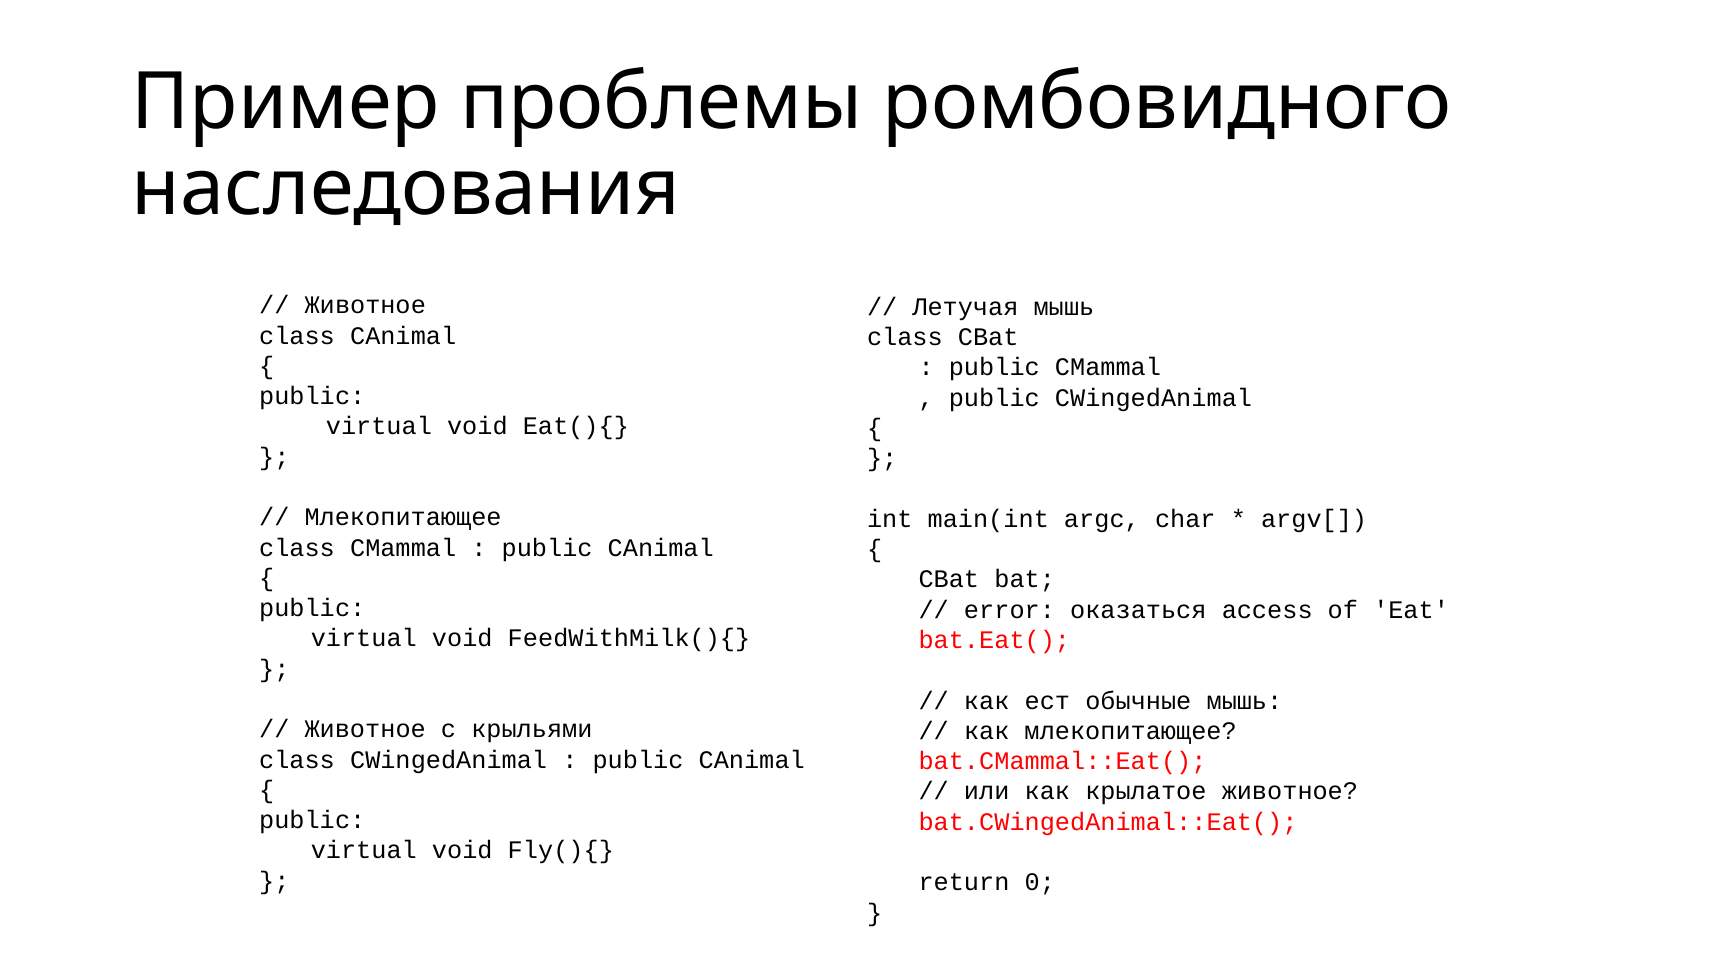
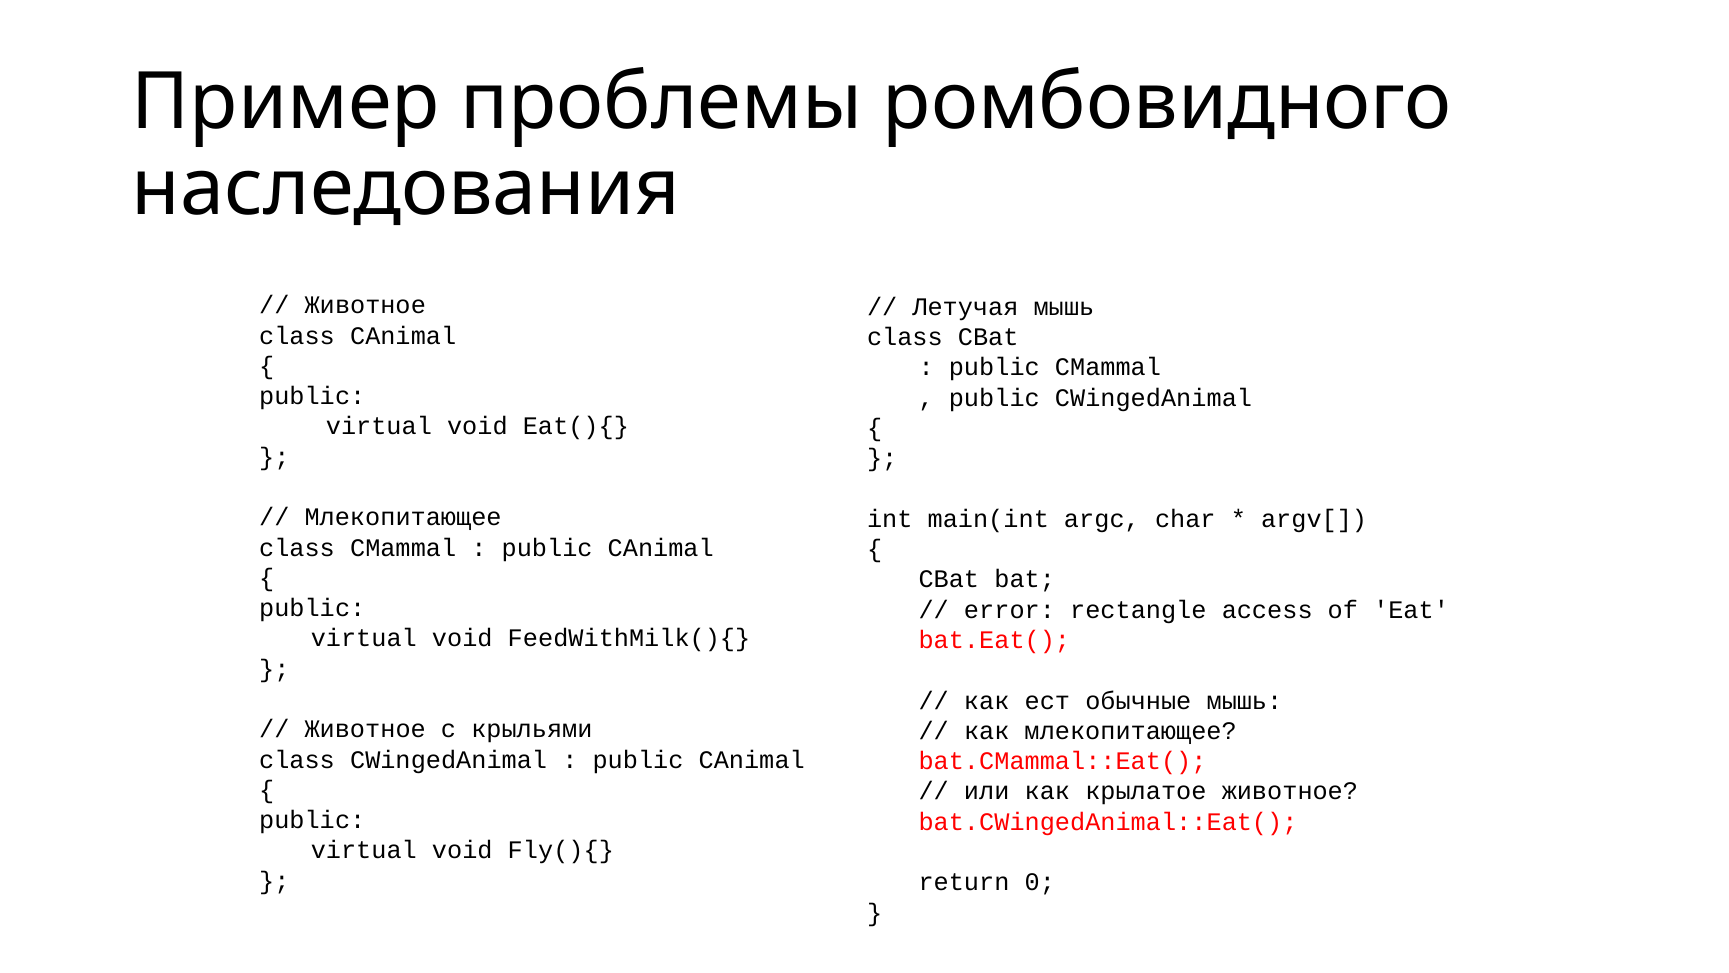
оказаться: оказаться -> rectangle (1138, 610)
